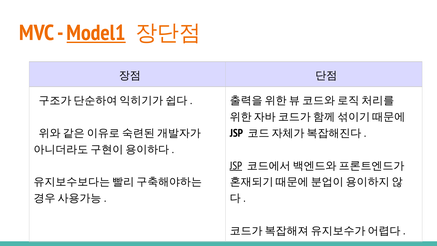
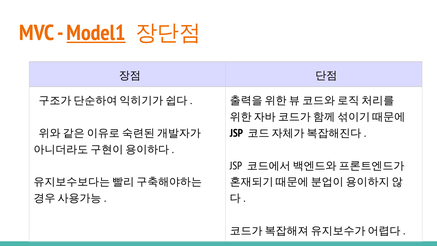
JSP underline: present -> none (236, 166)
